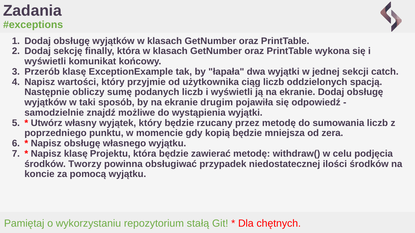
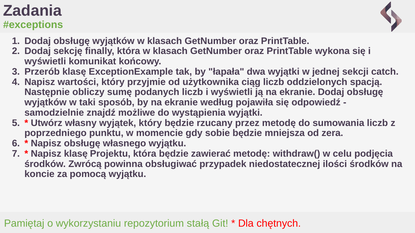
drugim: drugim -> według (217, 103)
kopią: kopią -> sobie (218, 133)
Tworzy: Tworzy -> Zwrócą (85, 164)
